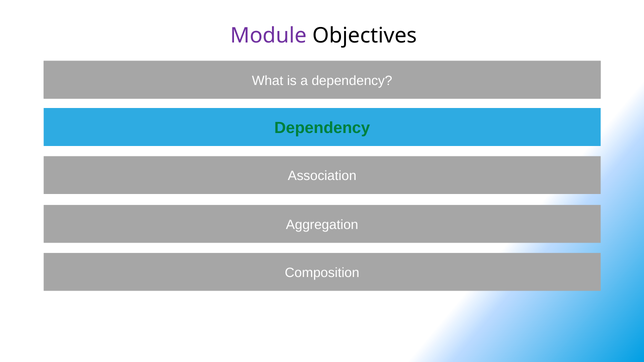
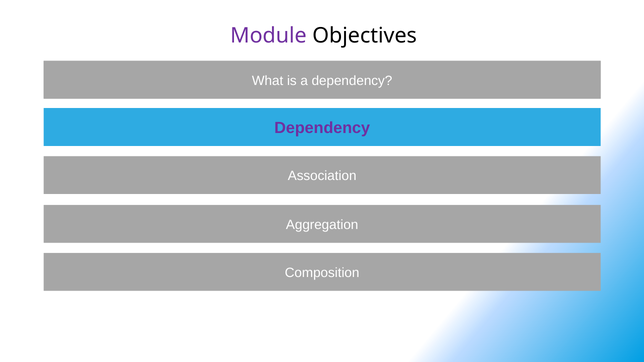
Dependency colour: green -> purple (322, 128)
